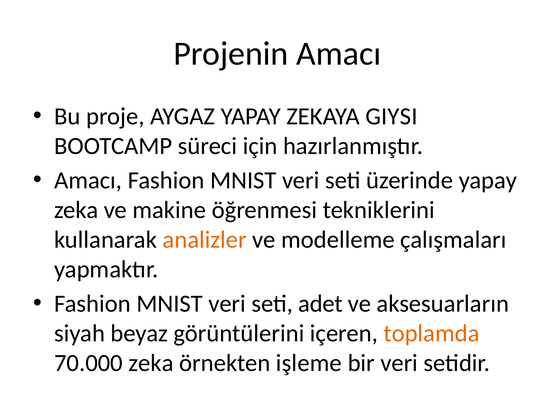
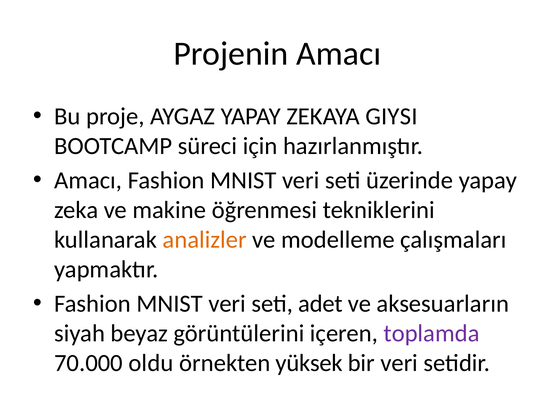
toplamda colour: orange -> purple (432, 334)
70.000 zeka: zeka -> oldu (151, 363)
işleme: işleme -> yüksek (309, 363)
